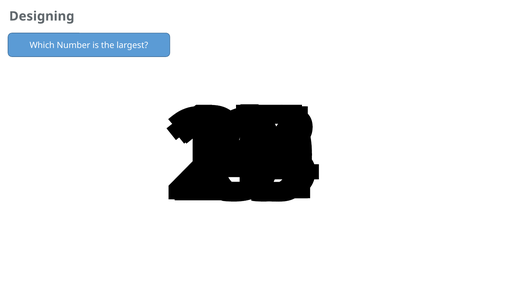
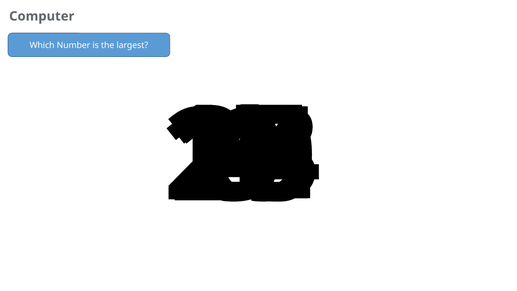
Designing: Designing -> Computer (42, 16)
